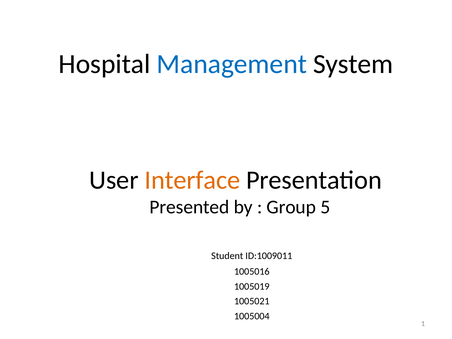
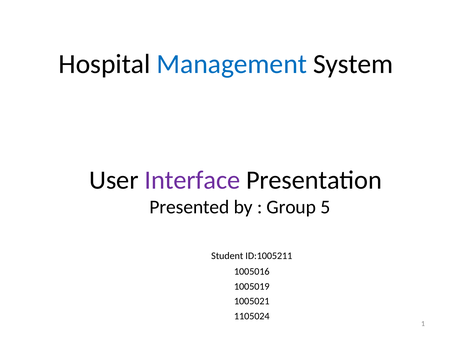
Interface colour: orange -> purple (192, 180)
ID:1009011: ID:1009011 -> ID:1005211 (269, 256)
1005004: 1005004 -> 1105024 (252, 316)
